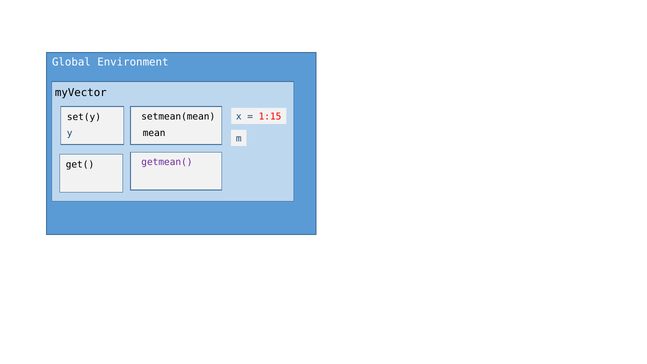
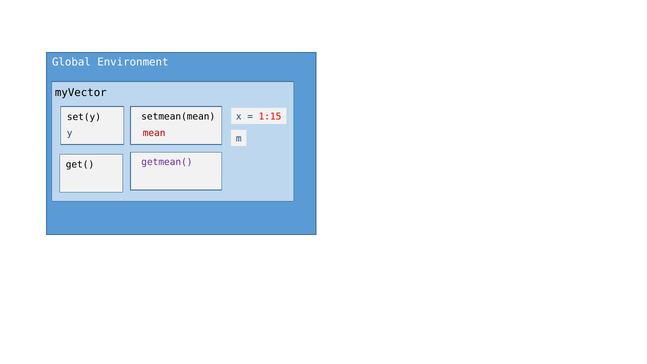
mean colour: black -> red (154, 133)
